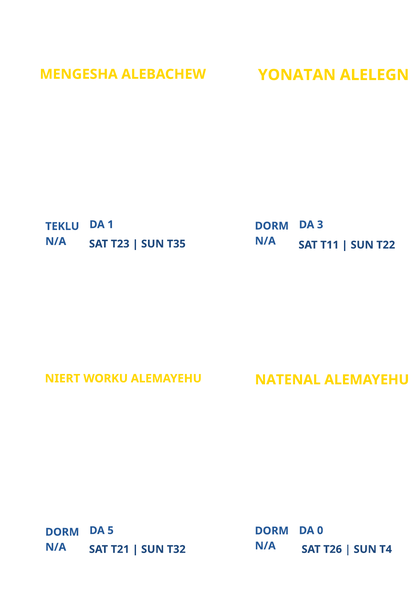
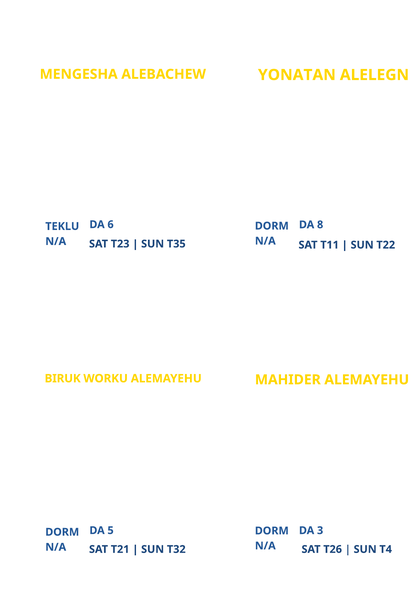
1: 1 -> 6 (111, 225)
3: 3 -> 8 (320, 225)
NIERT: NIERT -> BIRUK (63, 379)
NATENAL: NATENAL -> MAHIDER (288, 380)
0: 0 -> 3 (320, 531)
